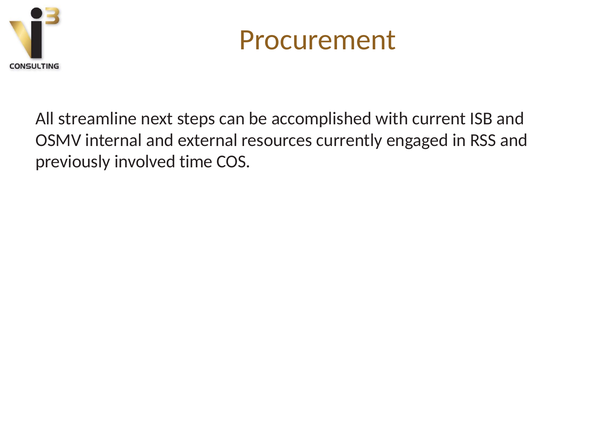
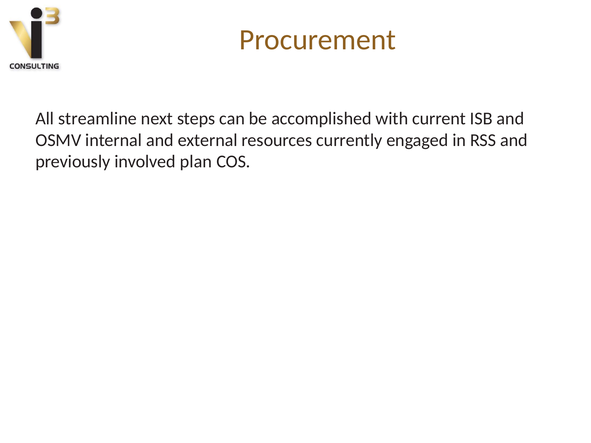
time: time -> plan (196, 162)
